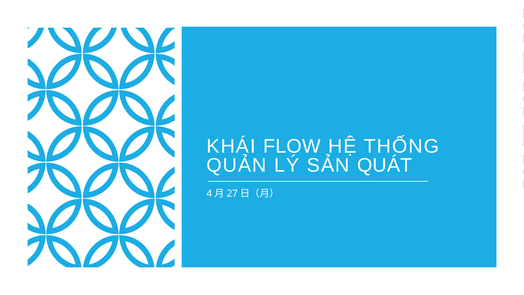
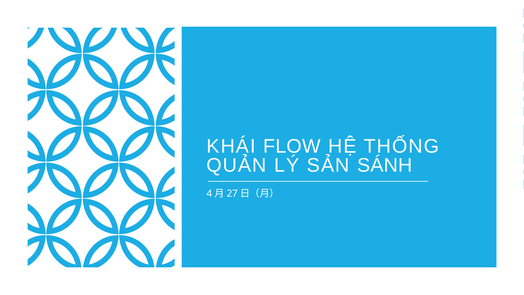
QUÁT: QUÁT -> SÁNH (385, 165)
